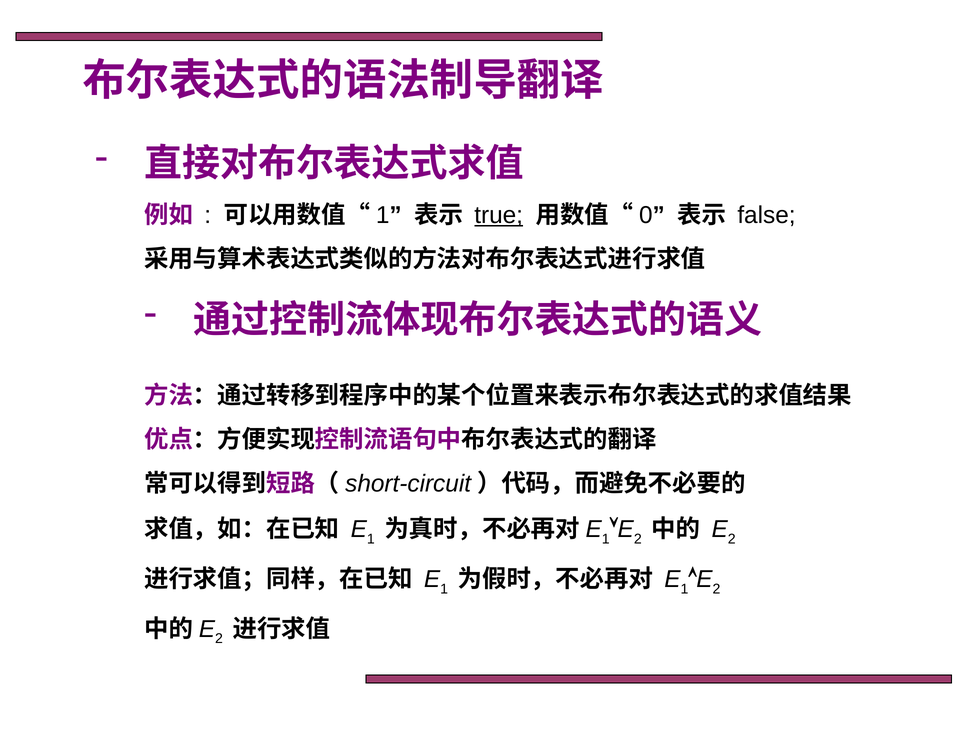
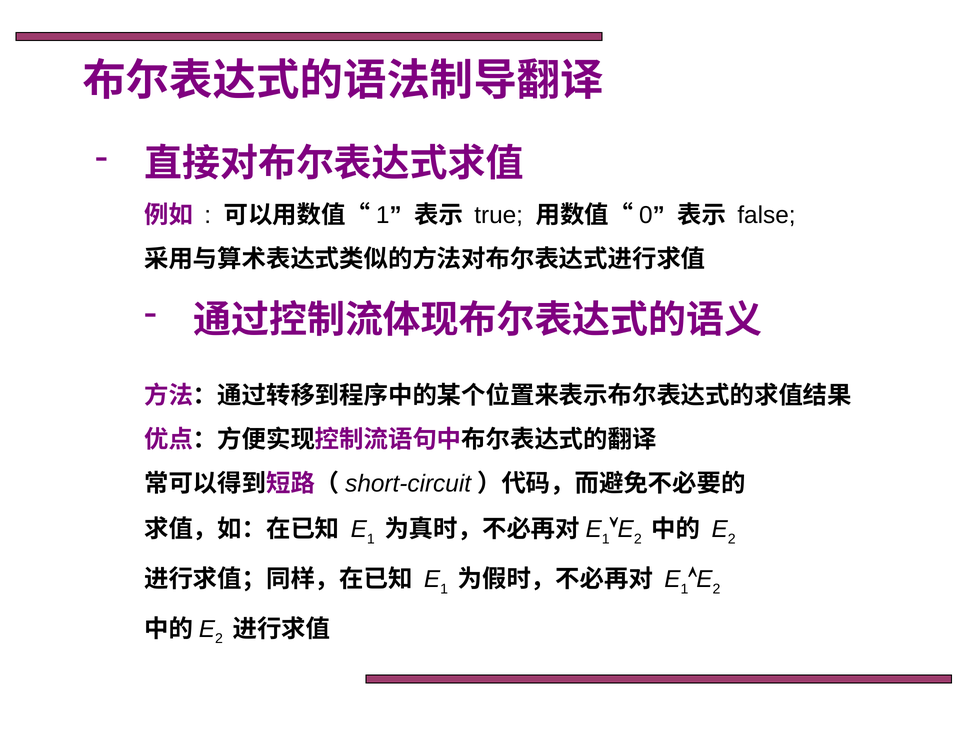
true underline: present -> none (499, 215)
